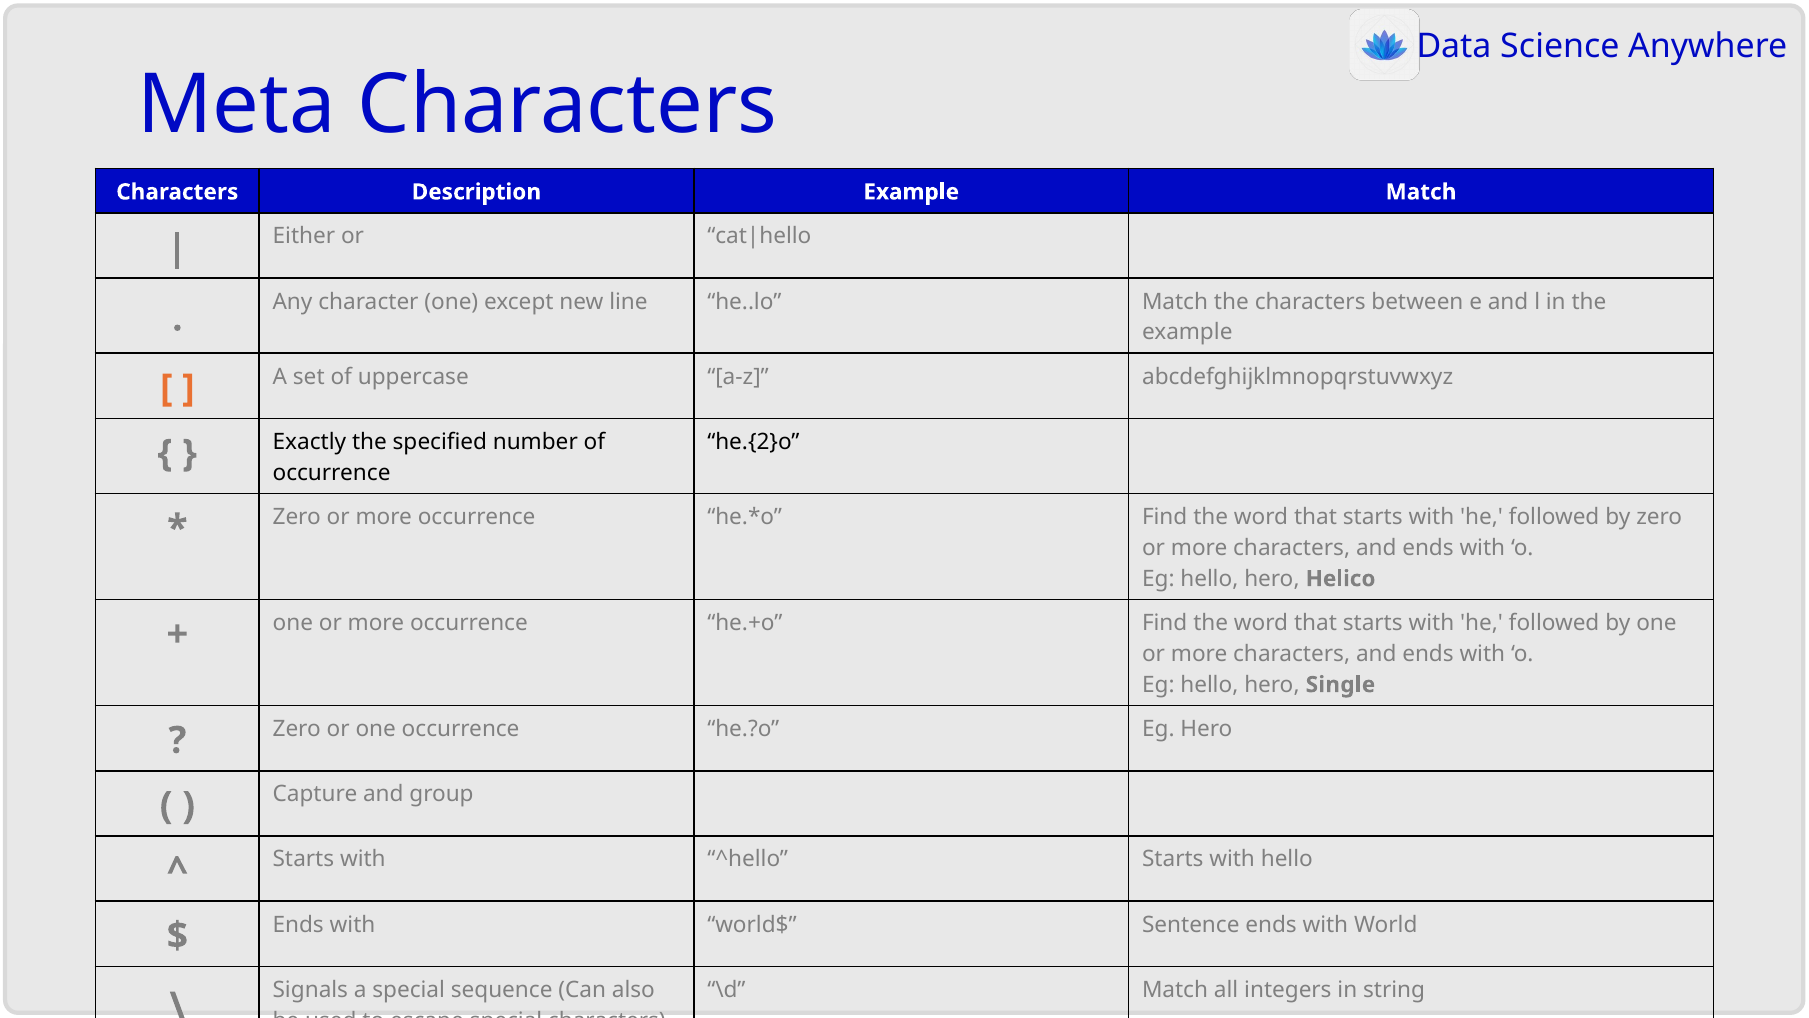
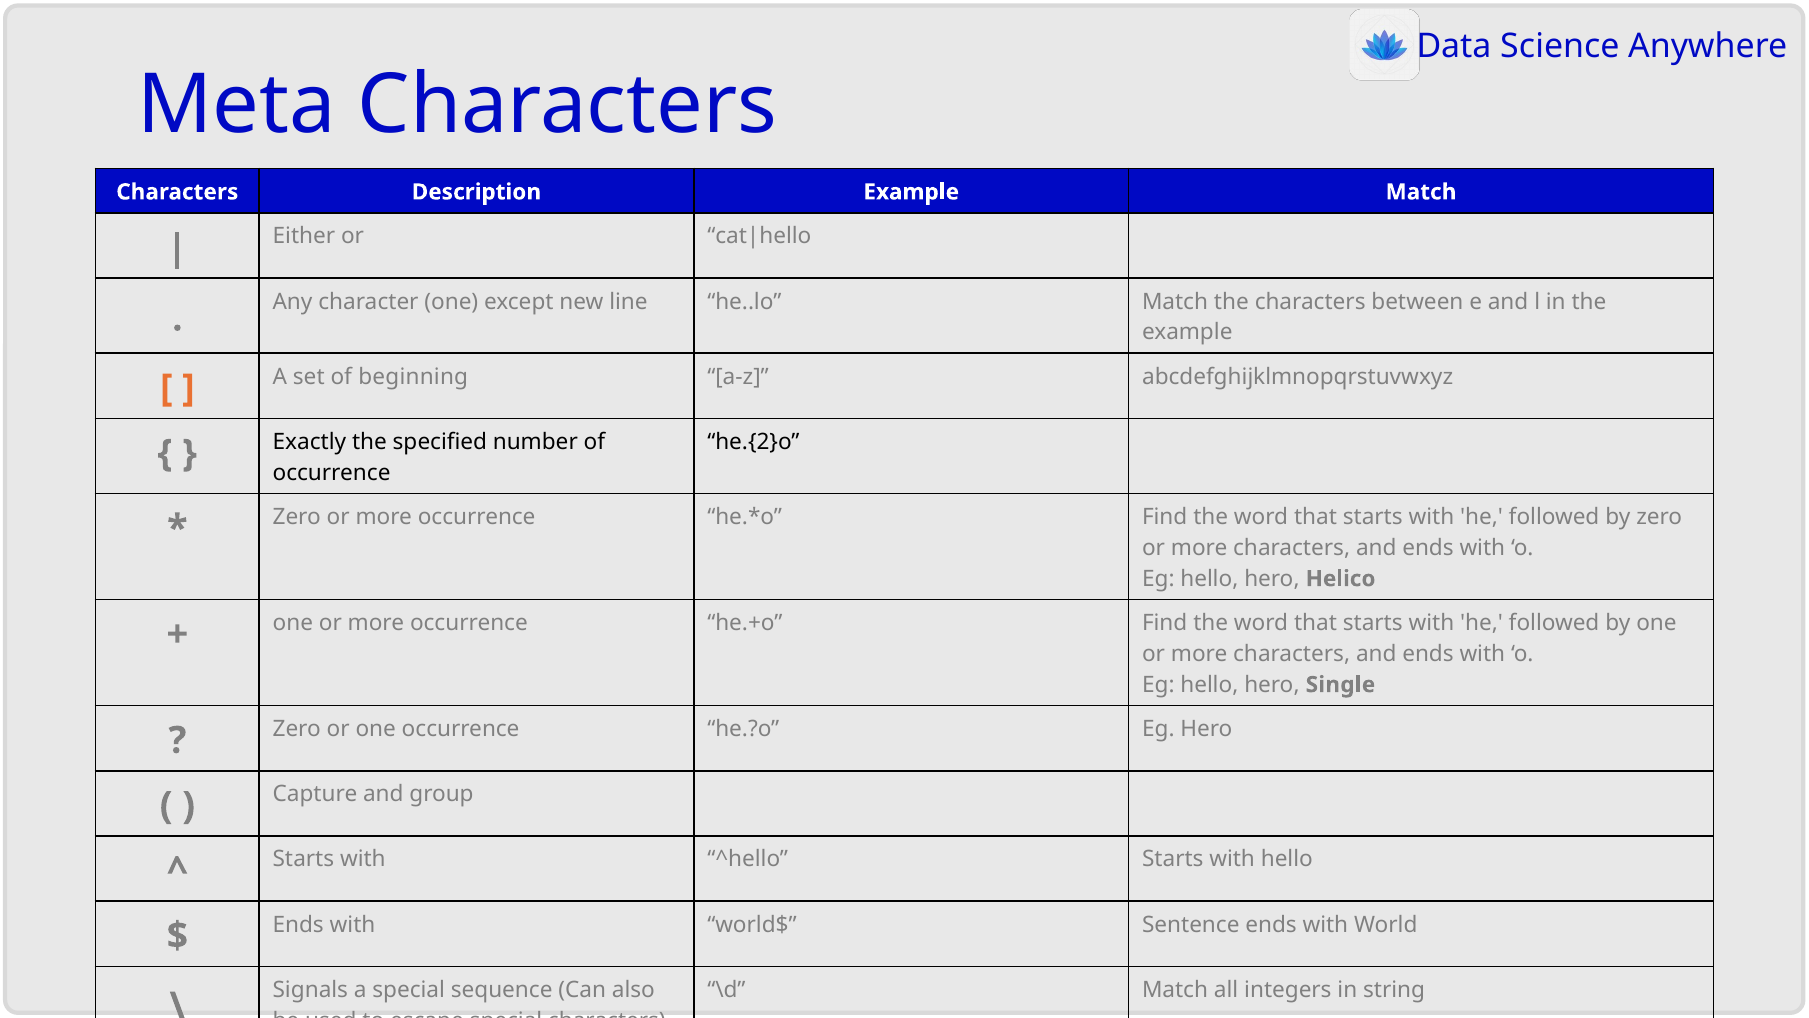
uppercase: uppercase -> beginning (413, 377)
